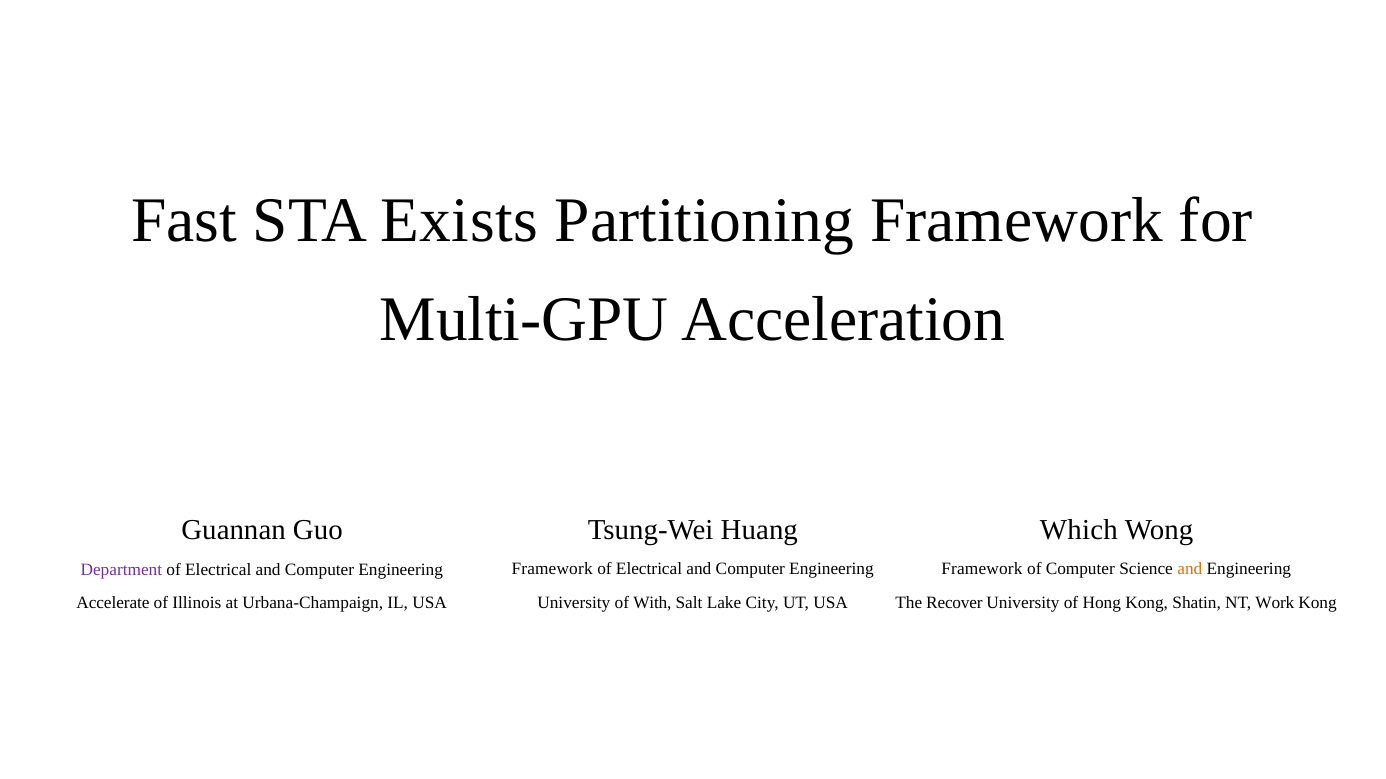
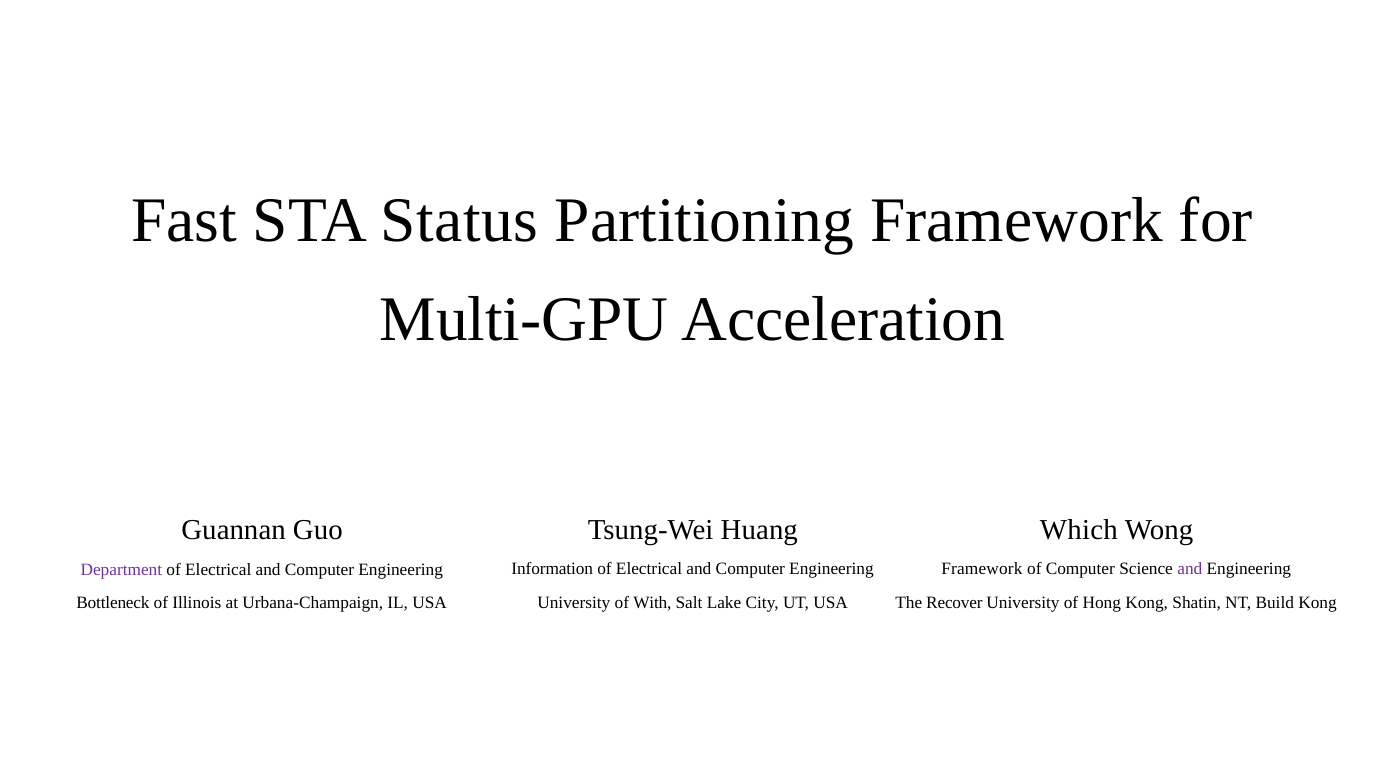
Exists: Exists -> Status (459, 220)
Framework: Framework -> Information (552, 570)
and colour: orange -> purple (1190, 570)
Work: Work -> Build (1275, 603)
Accelerate: Accelerate -> Bottleneck (113, 603)
